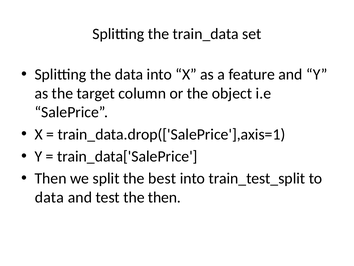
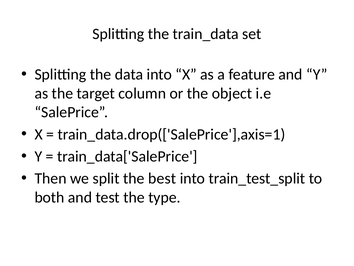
data: data -> both (49, 197)
the then: then -> type (164, 197)
